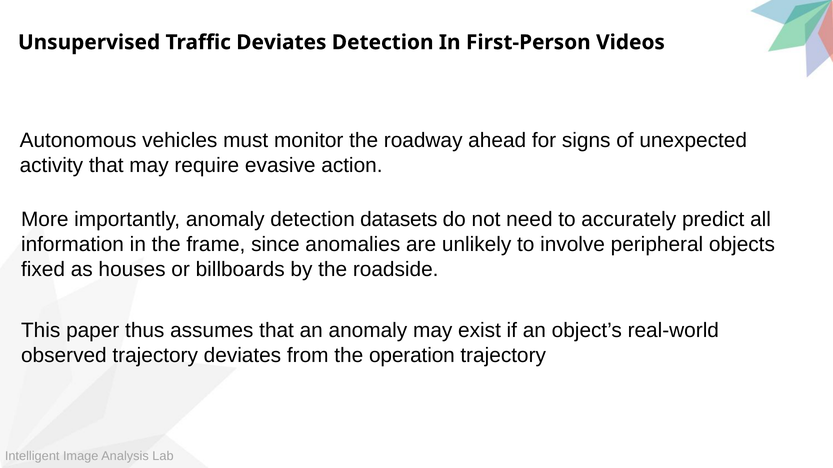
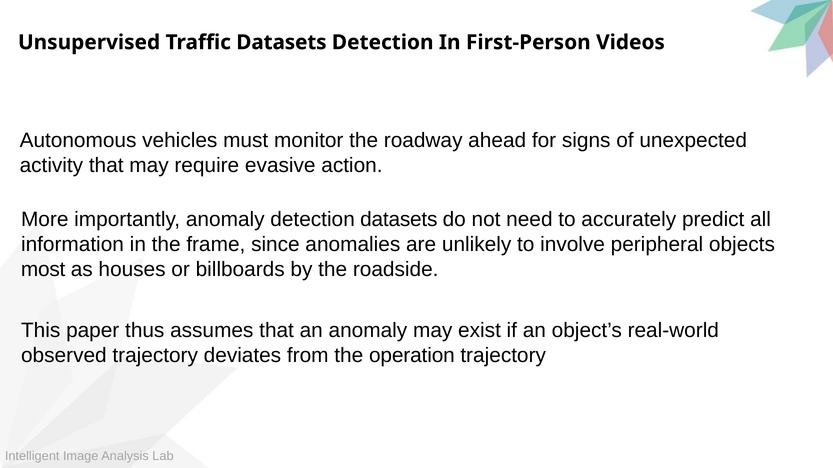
Traffic Deviates: Deviates -> Datasets (281, 42)
fixed: fixed -> most (43, 269)
